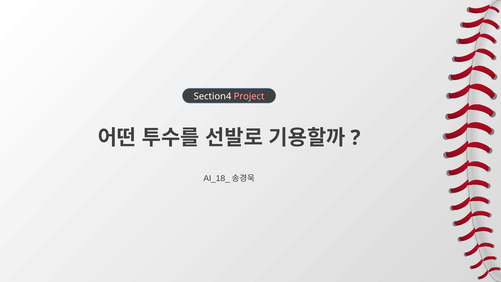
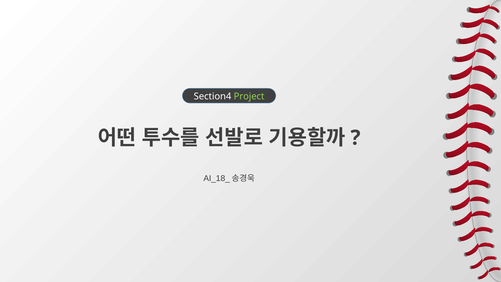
Project colour: pink -> light green (249, 96)
